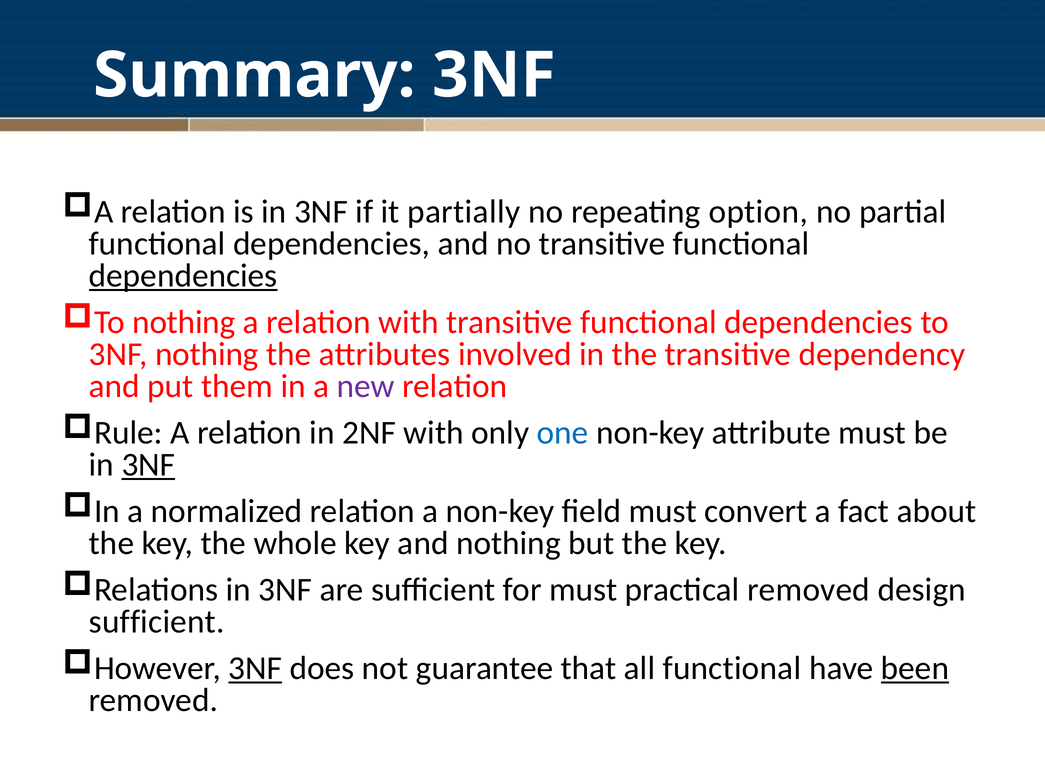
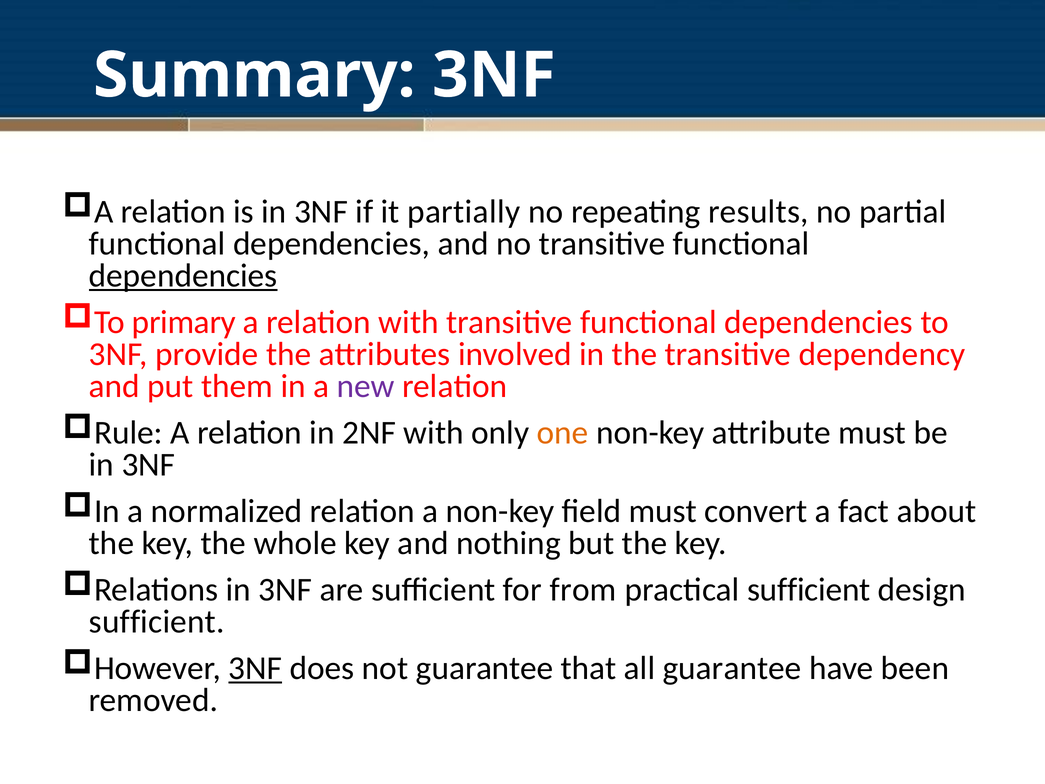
option: option -> results (758, 211)
To nothing: nothing -> primary (184, 322)
3NF nothing: nothing -> provide (207, 354)
one colour: blue -> orange (563, 433)
3NF underline: present -> none (148, 465)
for must: must -> from (583, 590)
practical removed: removed -> sufficient (809, 590)
all functional: functional -> guarantee (732, 668)
been underline: present -> none (915, 668)
